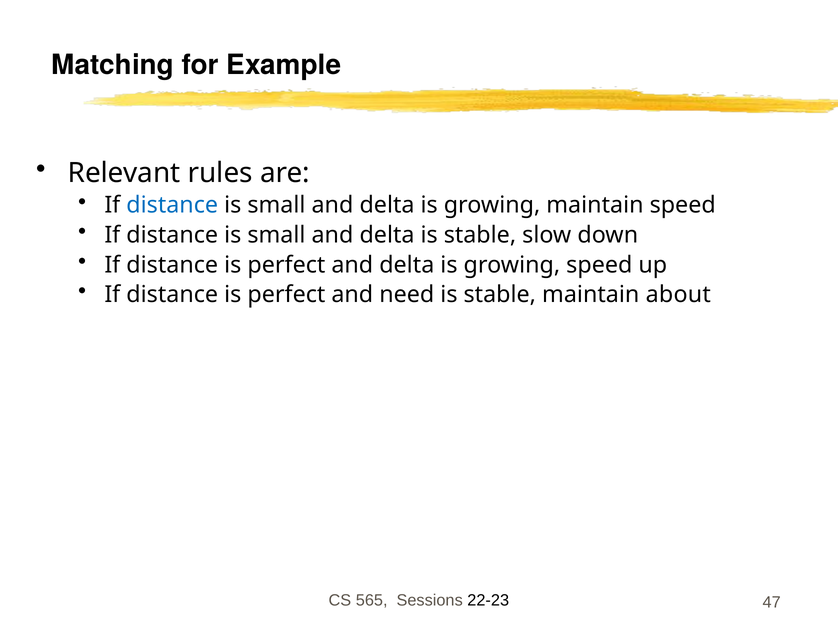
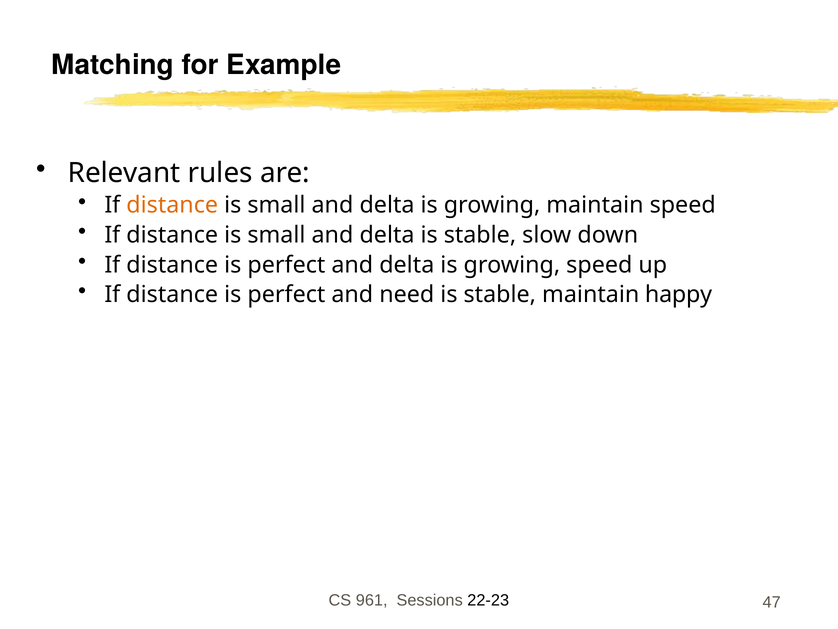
distance colour: blue -> orange (172, 205)
about: about -> happy (679, 294)
565: 565 -> 961 (372, 600)
